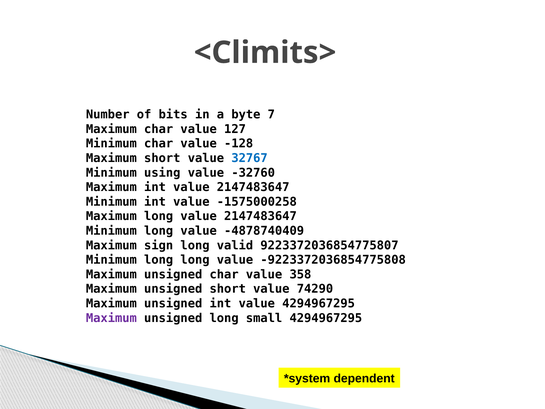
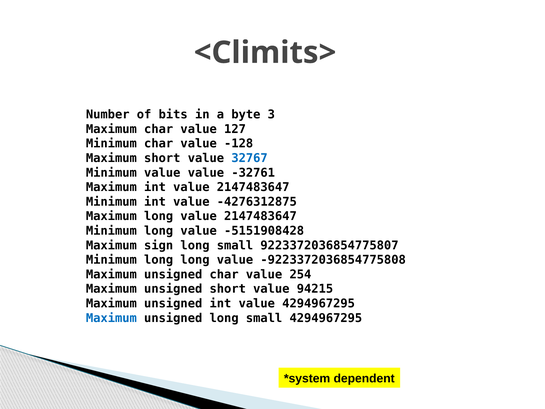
7: 7 -> 3 (271, 114)
Minimum using: using -> value (162, 173)
-32760: -32760 -> -32761 (253, 173)
-1575000258: -1575000258 -> -4276312875 (257, 202)
-4878740409: -4878740409 -> -5151908428 (264, 231)
valid: valid -> small (235, 245)
358: 358 -> 254 (300, 274)
74290: 74290 -> 94215 (315, 289)
Maximum colour: purple -> blue (111, 318)
